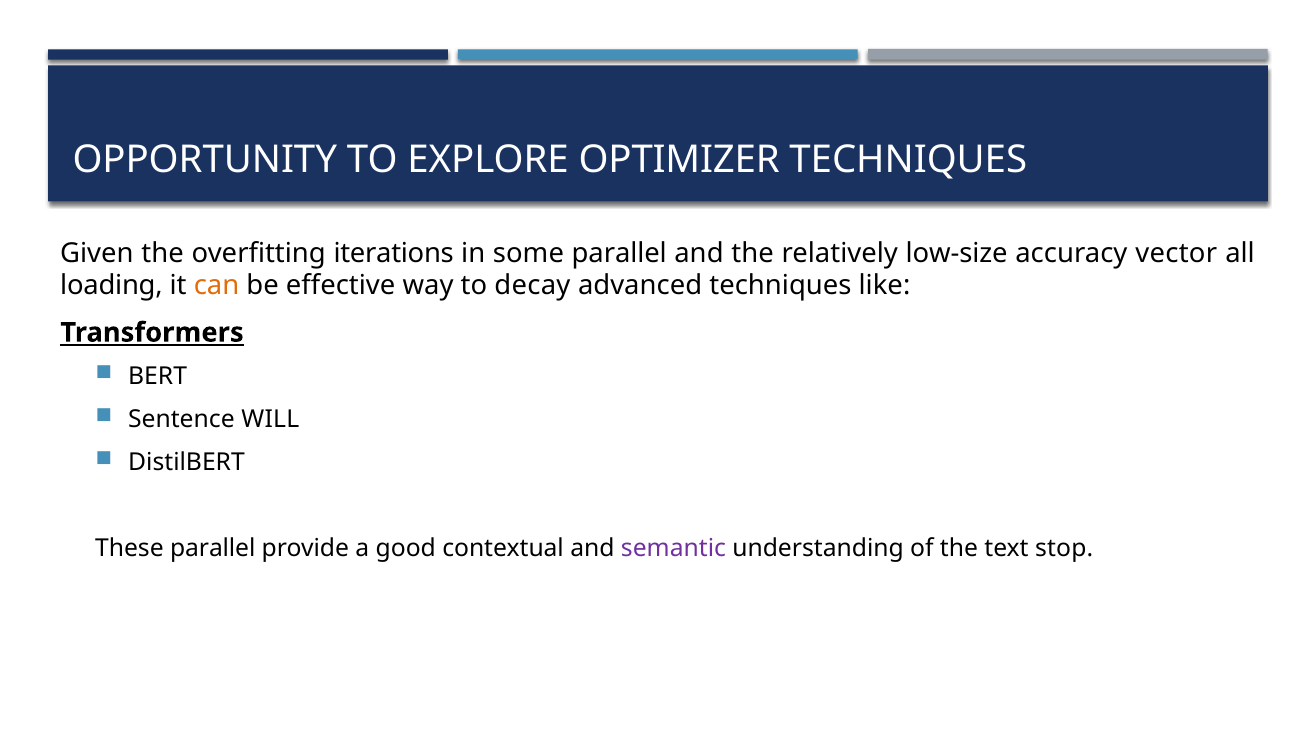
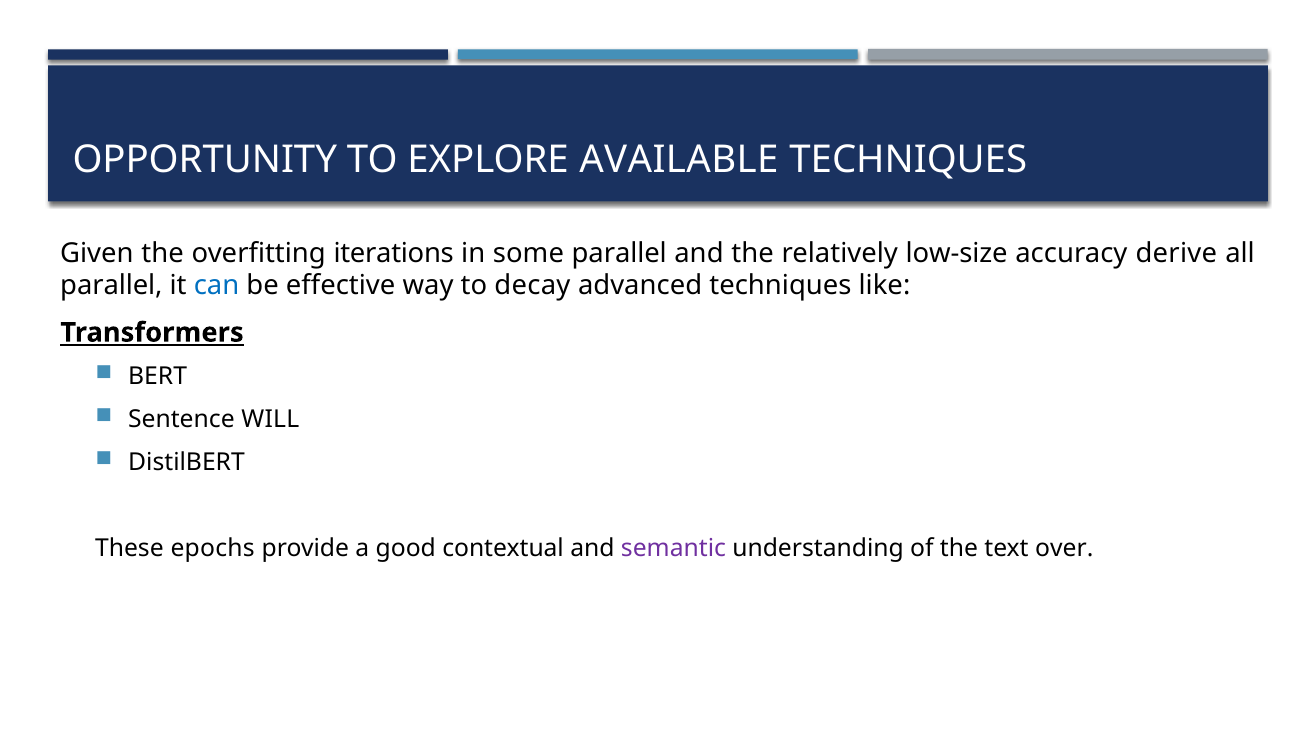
OPTIMIZER: OPTIMIZER -> AVAILABLE (679, 160)
vector: vector -> derive (1176, 253)
loading: loading -> parallel (111, 286)
can colour: orange -> blue (216, 286)
These parallel: parallel -> epochs (213, 548)
stop: stop -> over (1064, 548)
